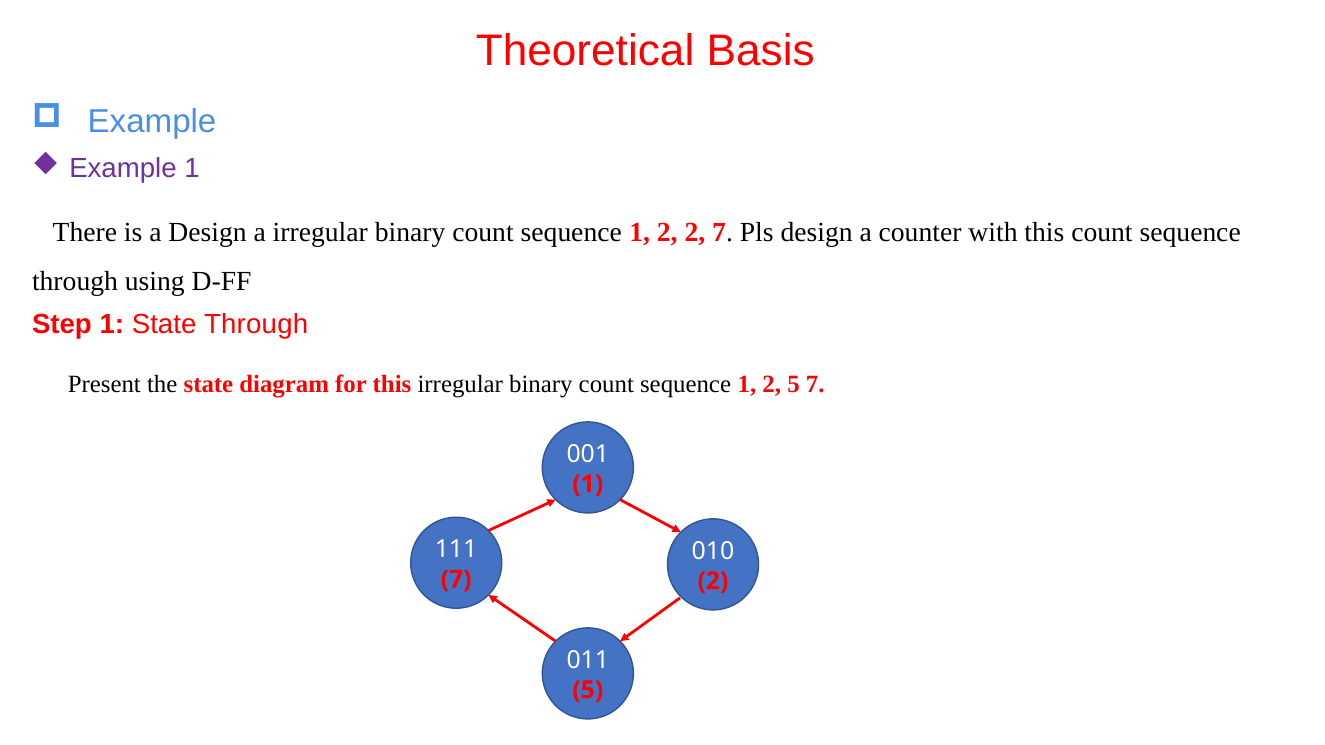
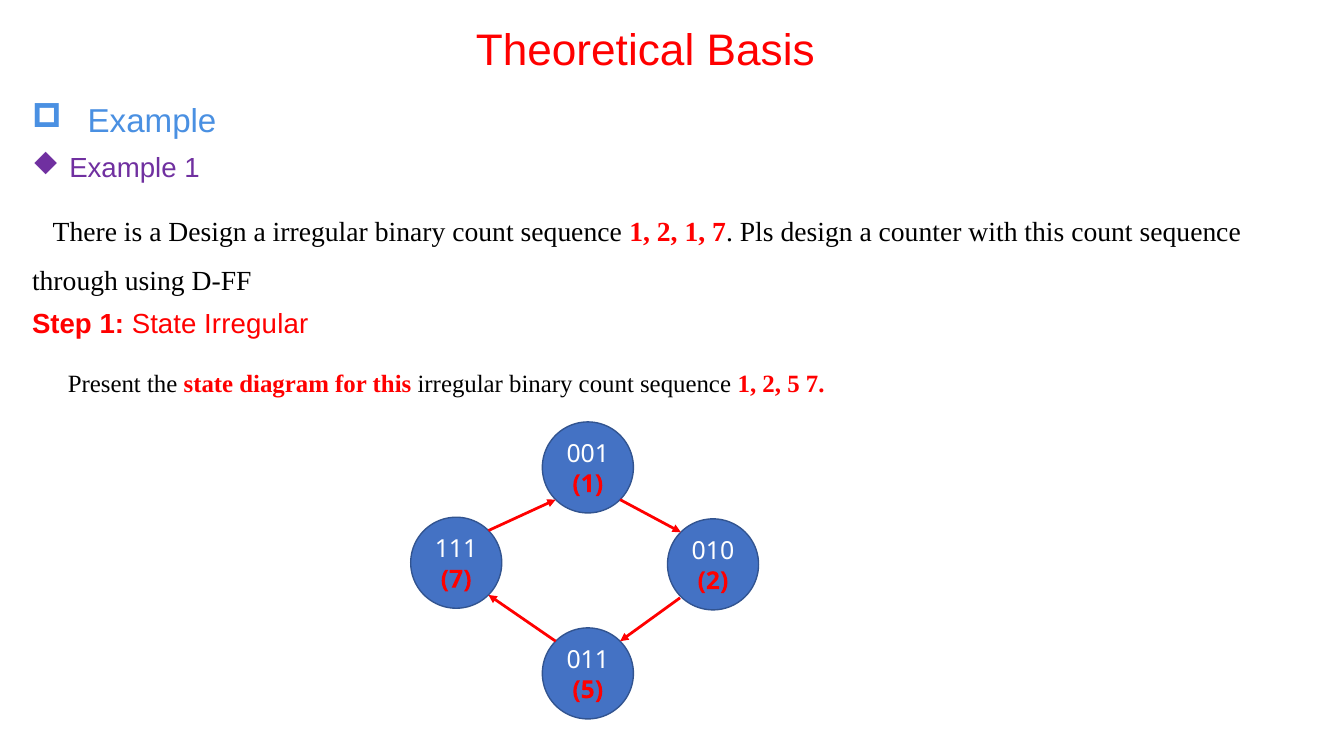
2 2: 2 -> 1 (695, 232)
State Through: Through -> Irregular (256, 325)
